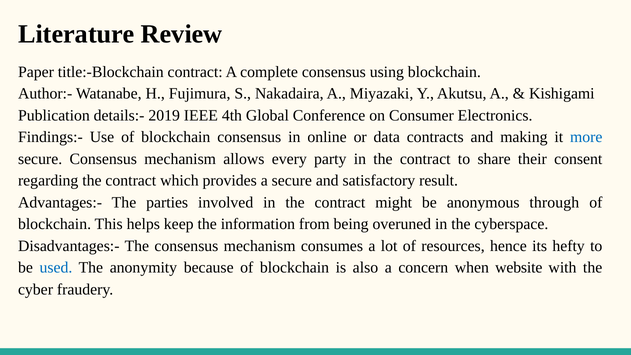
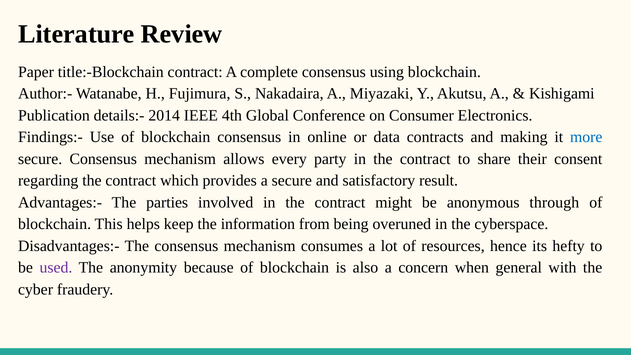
2019: 2019 -> 2014 (164, 115)
used colour: blue -> purple (56, 268)
website: website -> general (519, 268)
